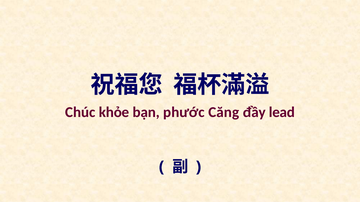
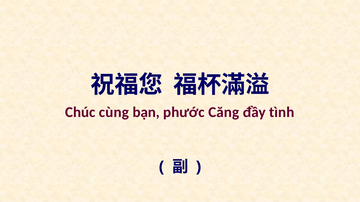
khỏe: khỏe -> cùng (114, 113)
lead: lead -> tình (282, 113)
